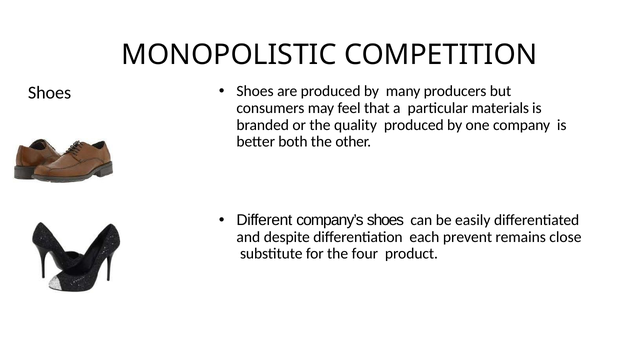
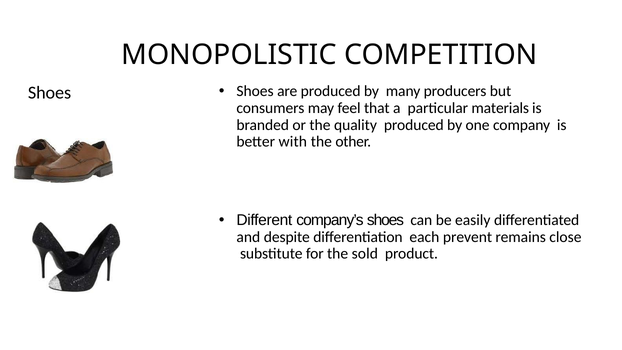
both: both -> with (293, 142)
four: four -> sold (365, 254)
